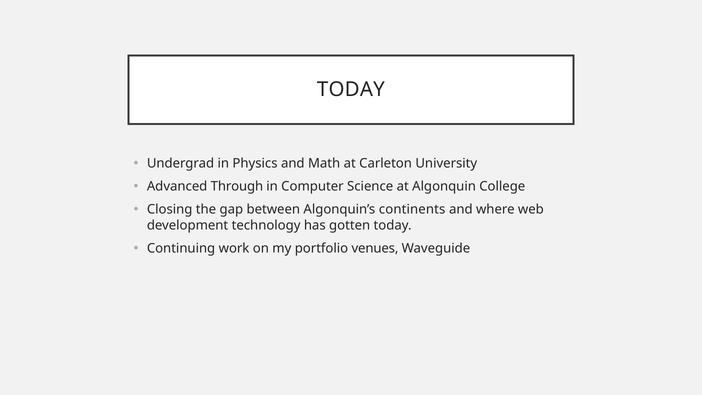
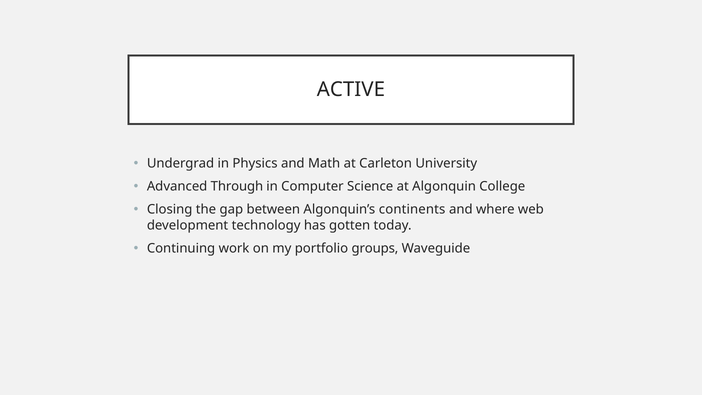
TODAY: TODAY -> ACTIVE (351, 90)
venues: venues -> groups (375, 248)
